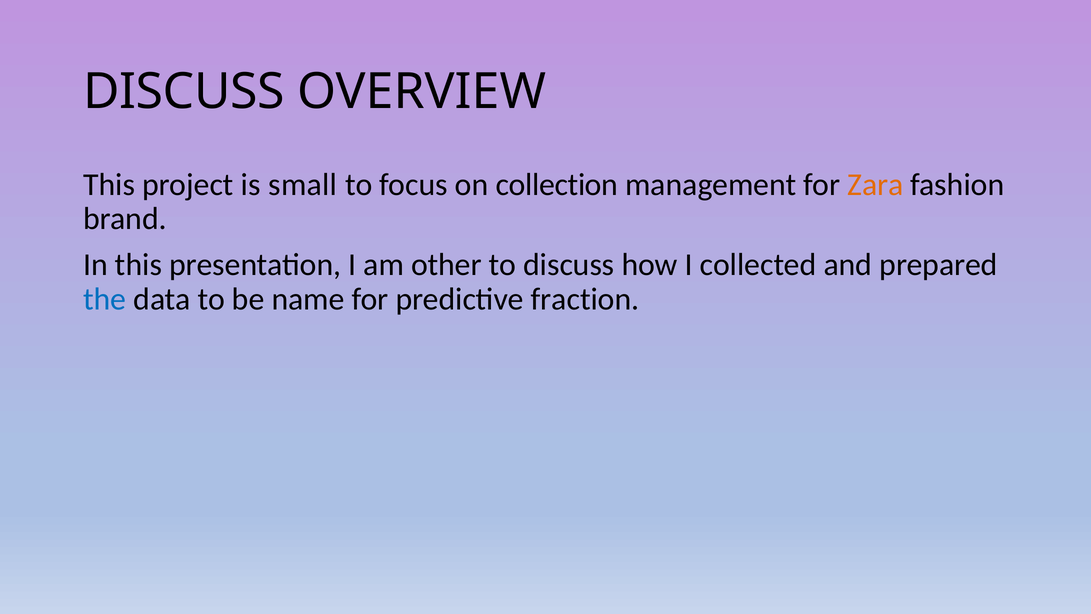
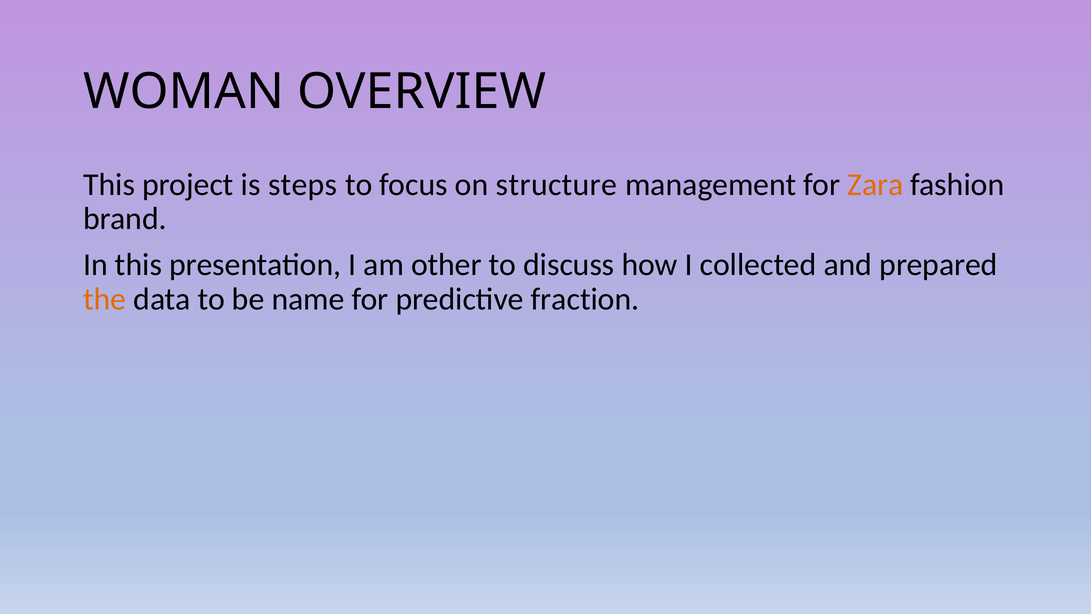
DISCUSS: DISCUSS -> WOMAN (184, 92)
small: small -> steps (303, 184)
collection: collection -> structure (557, 184)
the colour: blue -> orange (105, 299)
